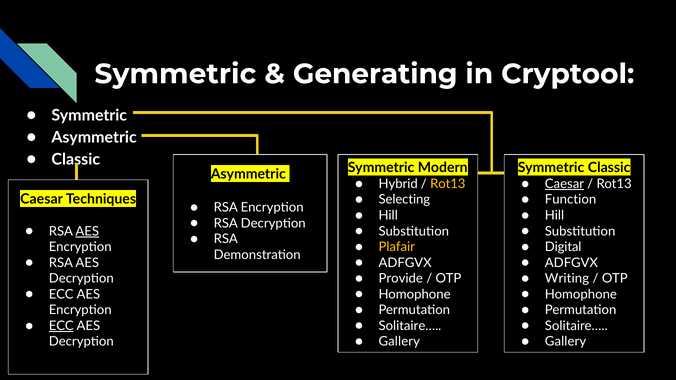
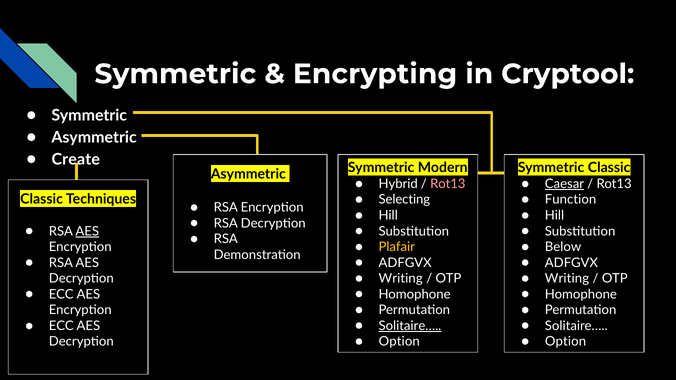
Generating: Generating -> Encrypting (375, 74)
Classic: Classic -> Create (76, 160)
Rot13 colour: yellow -> pink (448, 184)
Caesar: Caesar -> Classic (42, 199)
Digital: Digital -> Below (563, 247)
Provide: Provide -> Writing (401, 279)
ECC underline: present -> none (61, 326)
Solitaire… underline: none -> present (410, 326)
Gallery: Gallery -> Option (399, 342)
Gallery: Gallery -> Option (566, 342)
